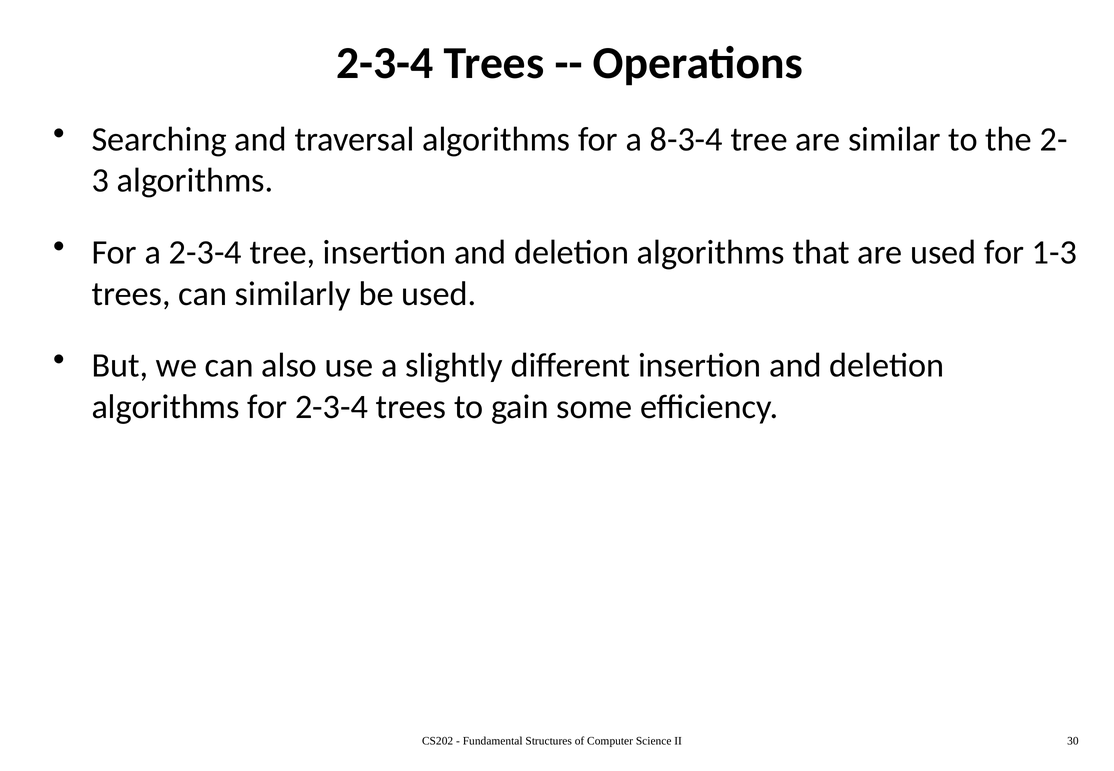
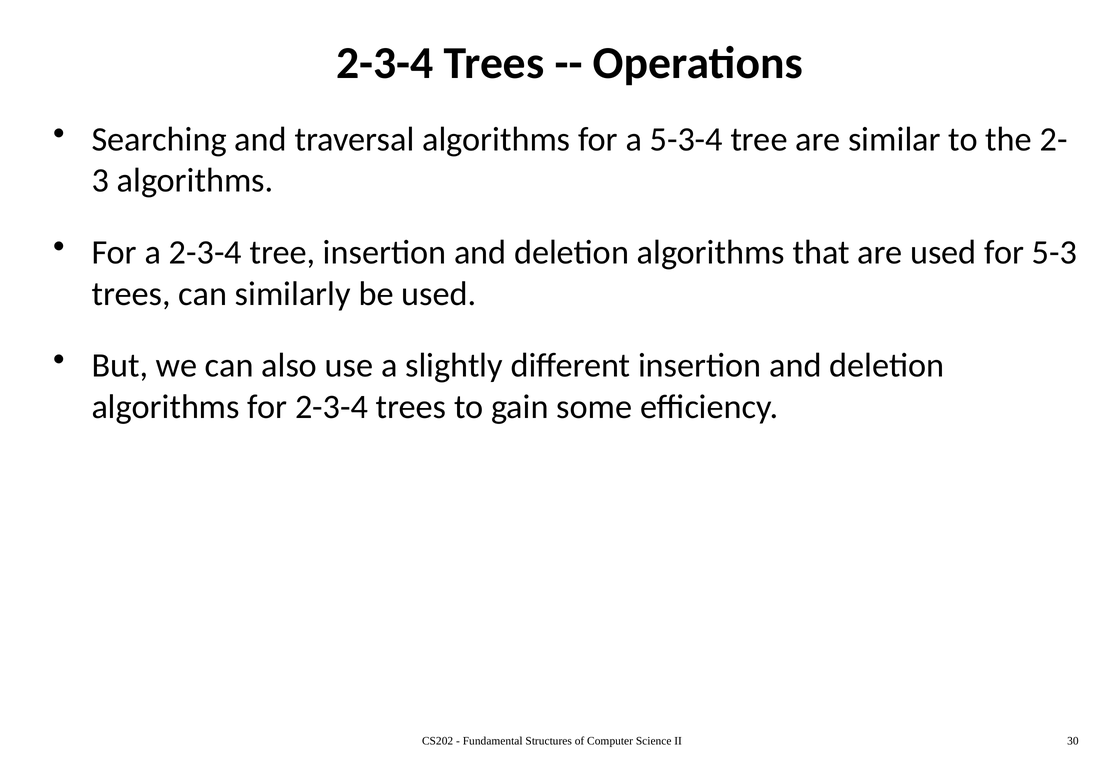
8-3-4: 8-3-4 -> 5-3-4 (686, 140)
1-3: 1-3 -> 5-3 (1054, 253)
